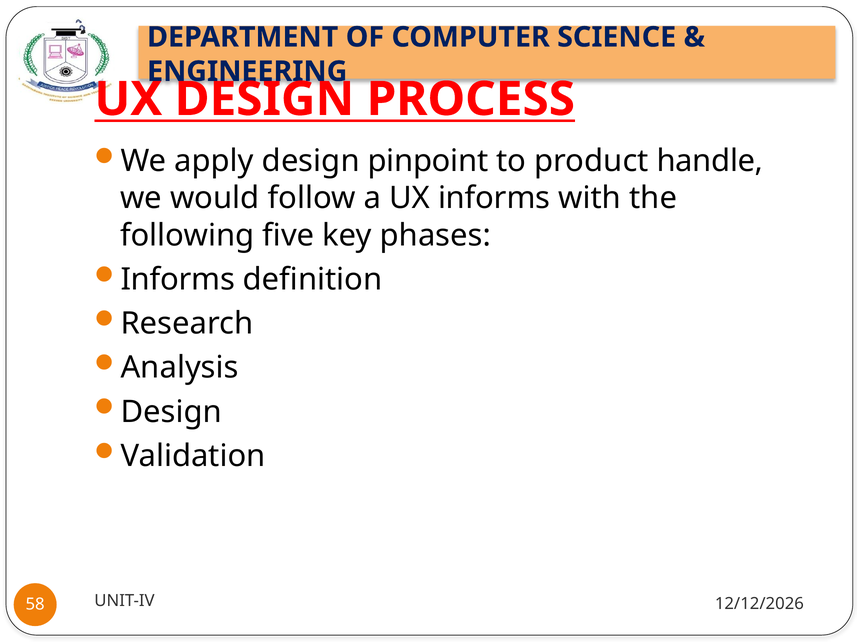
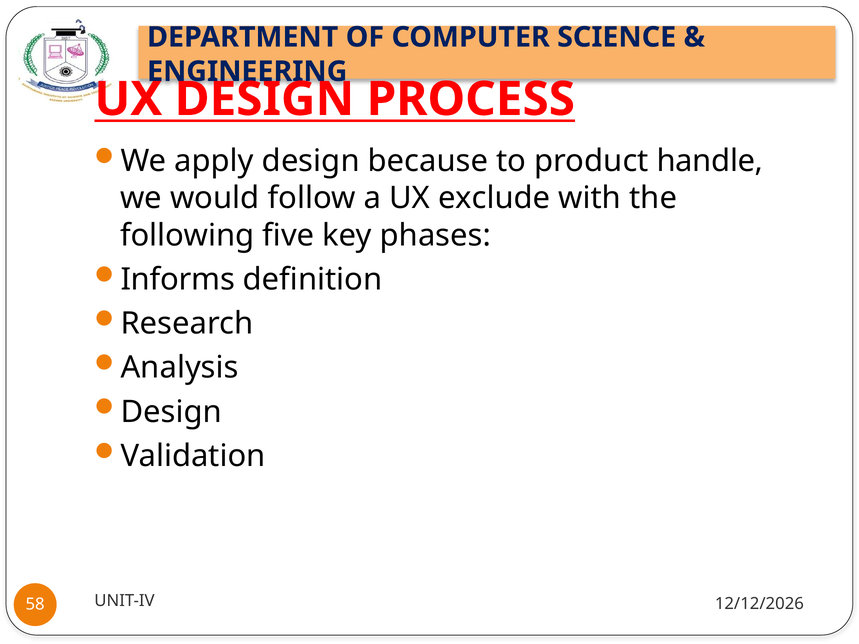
pinpoint: pinpoint -> because (428, 161)
UX informs: informs -> exclude (494, 198)
